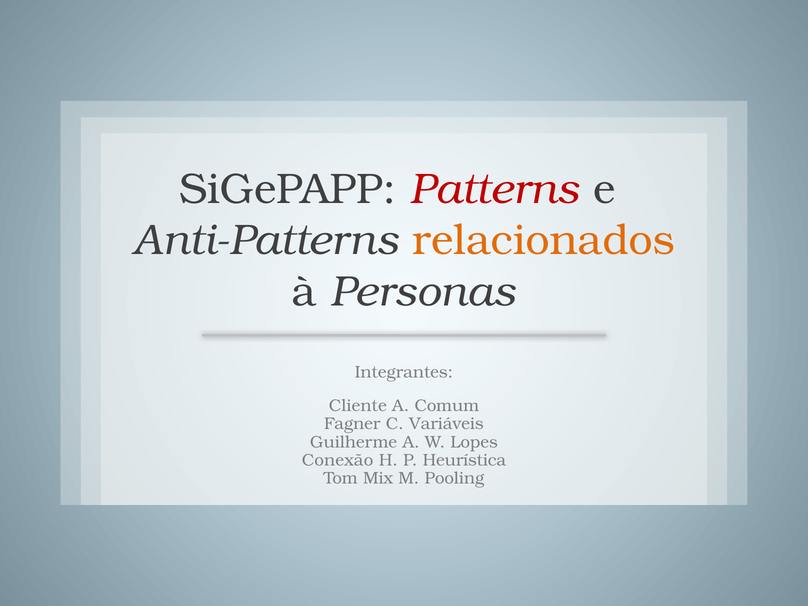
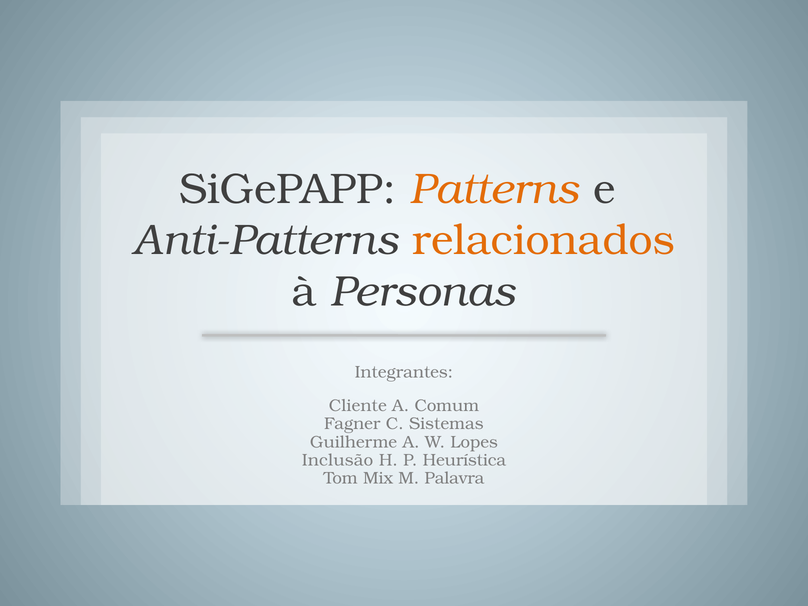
Patterns colour: red -> orange (495, 189)
Variáveis: Variáveis -> Sistemas (446, 424)
Conexão: Conexão -> Inclusão (338, 460)
Pooling: Pooling -> Palavra (454, 478)
